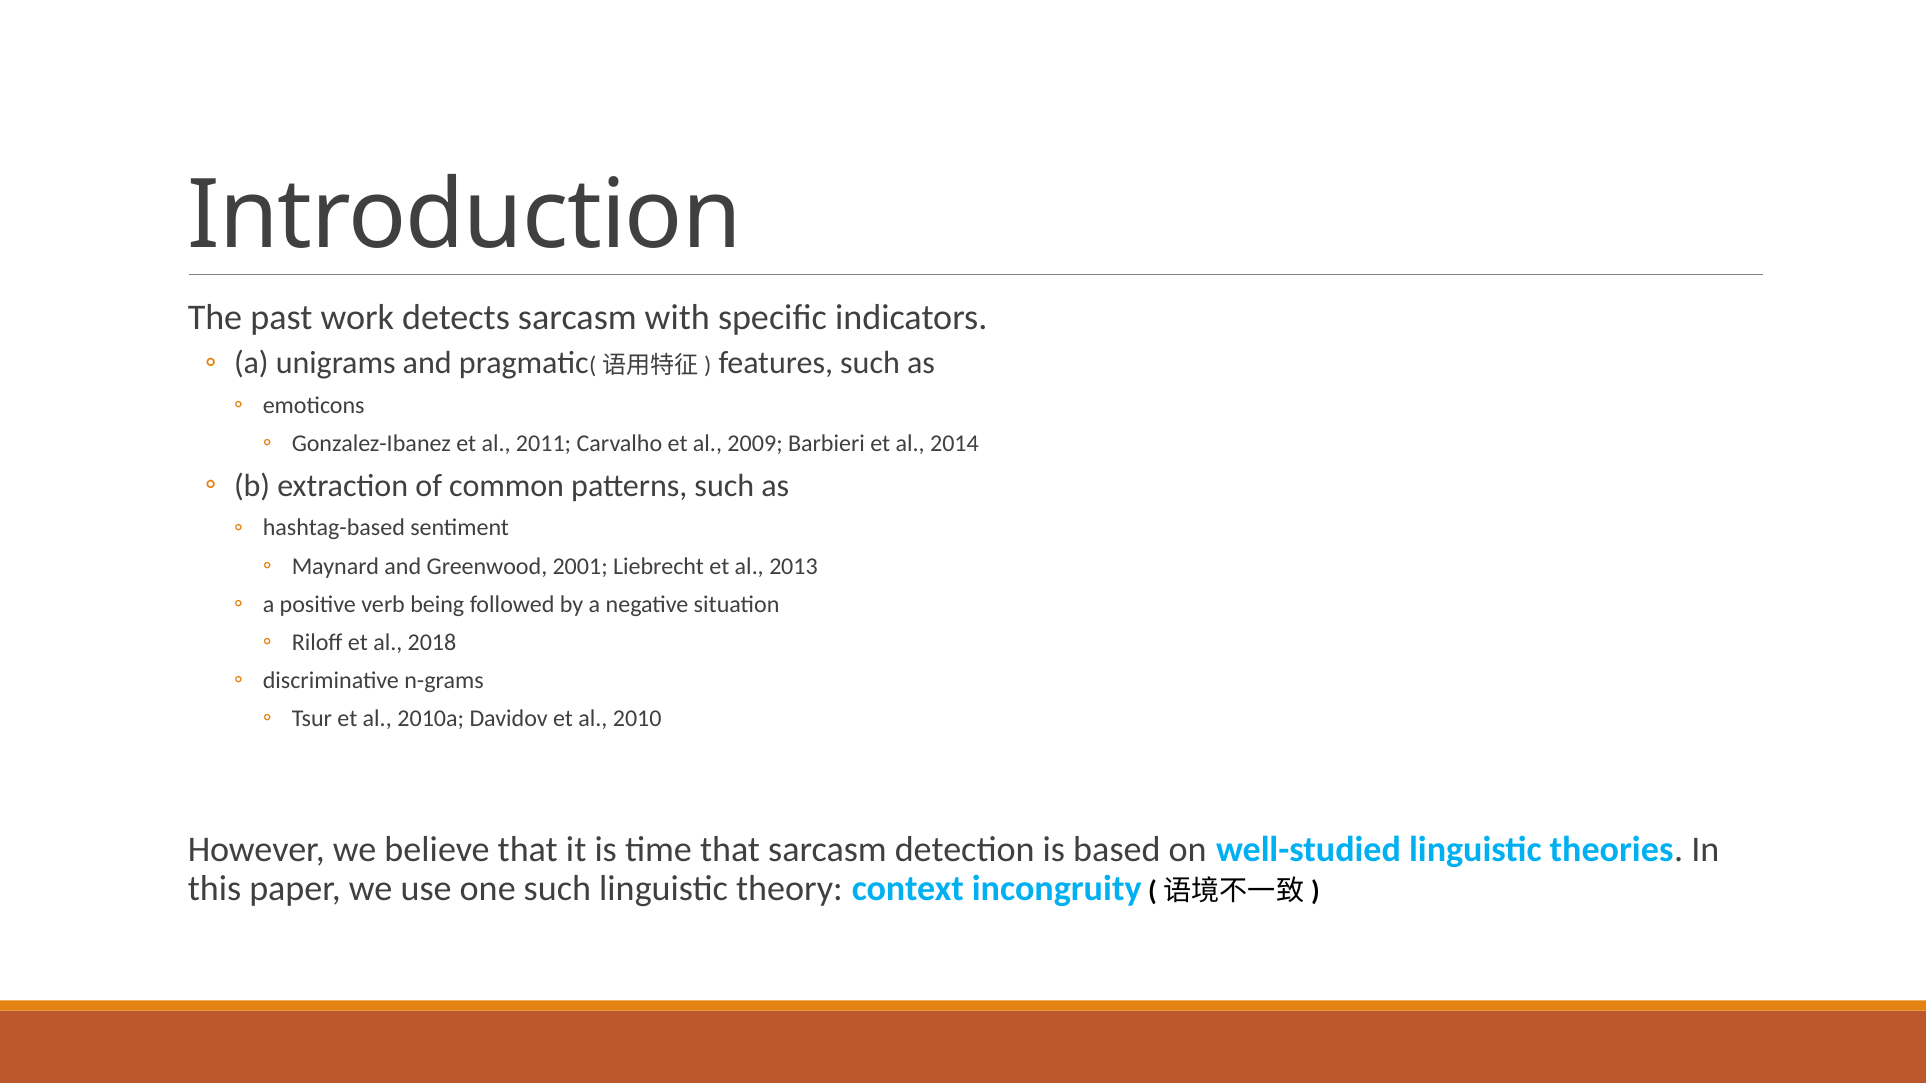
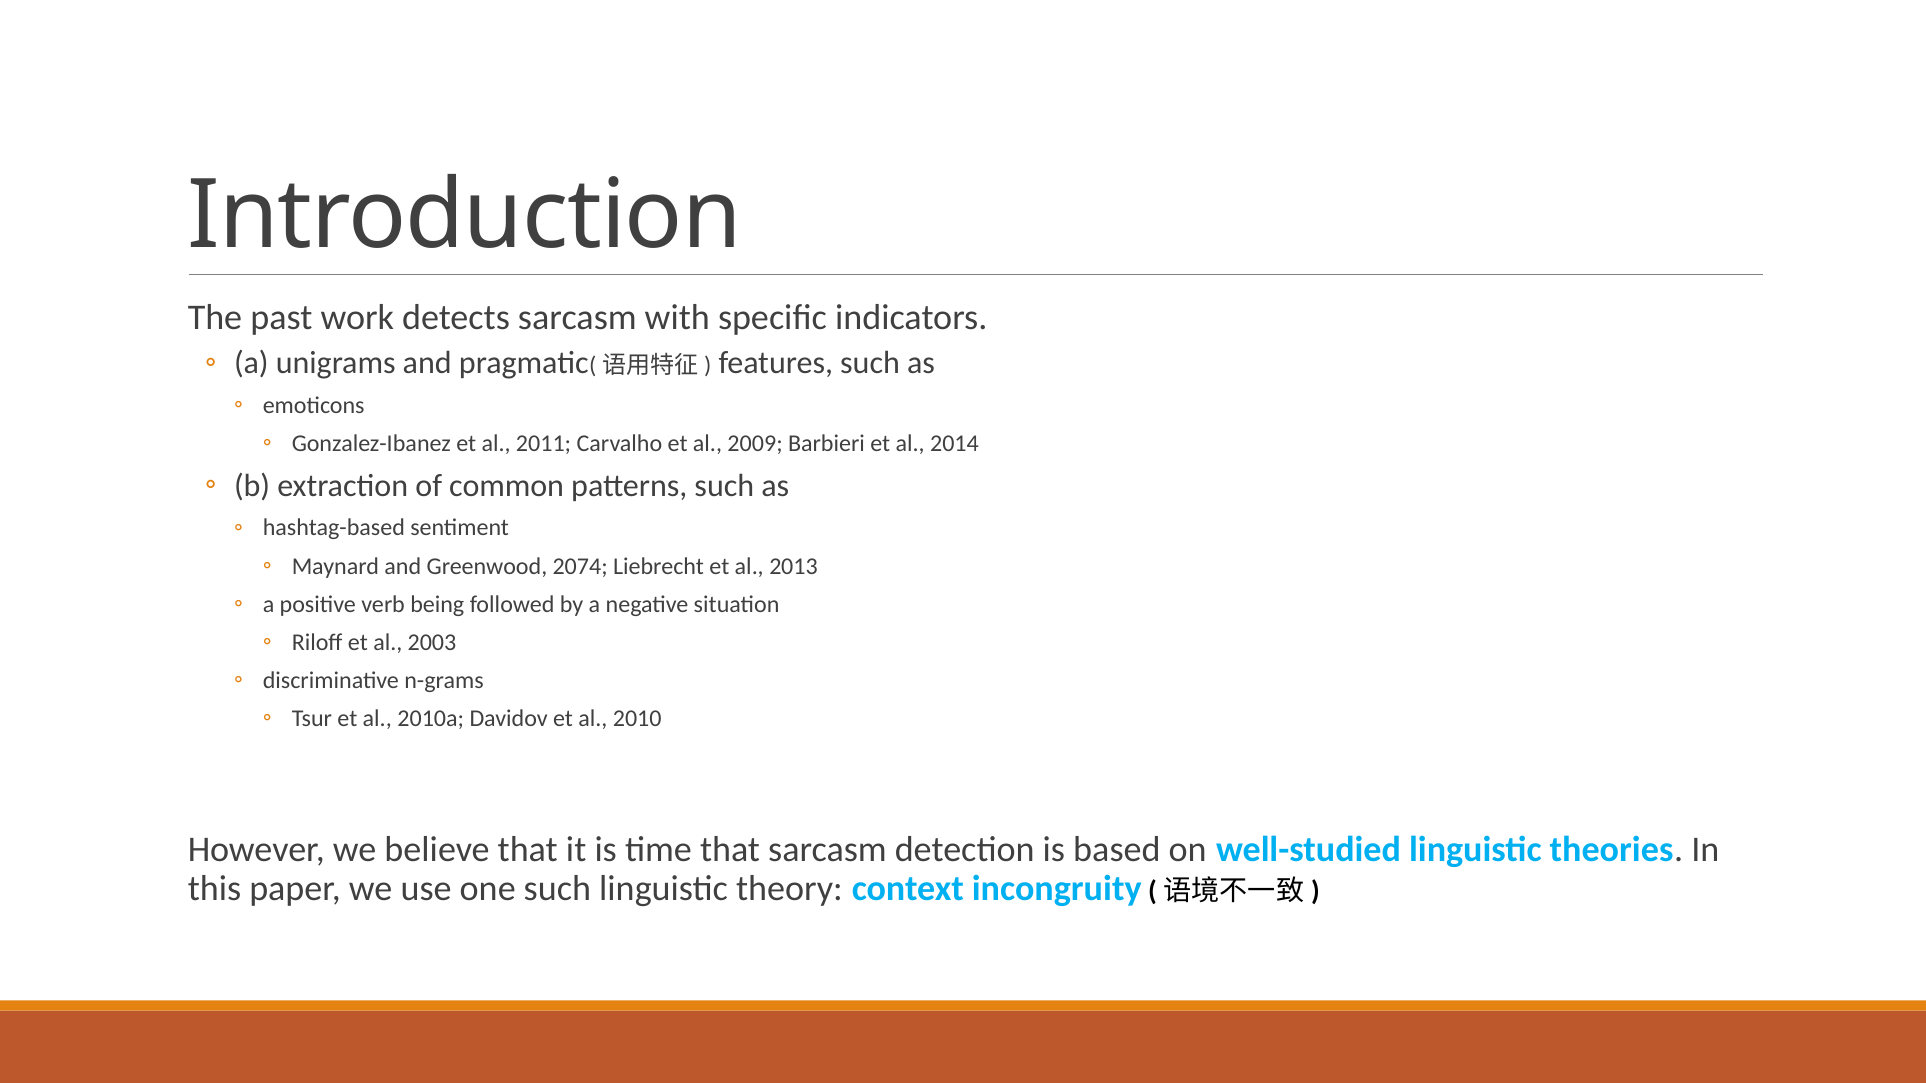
2001: 2001 -> 2074 (580, 566)
2018: 2018 -> 2003 (432, 642)
